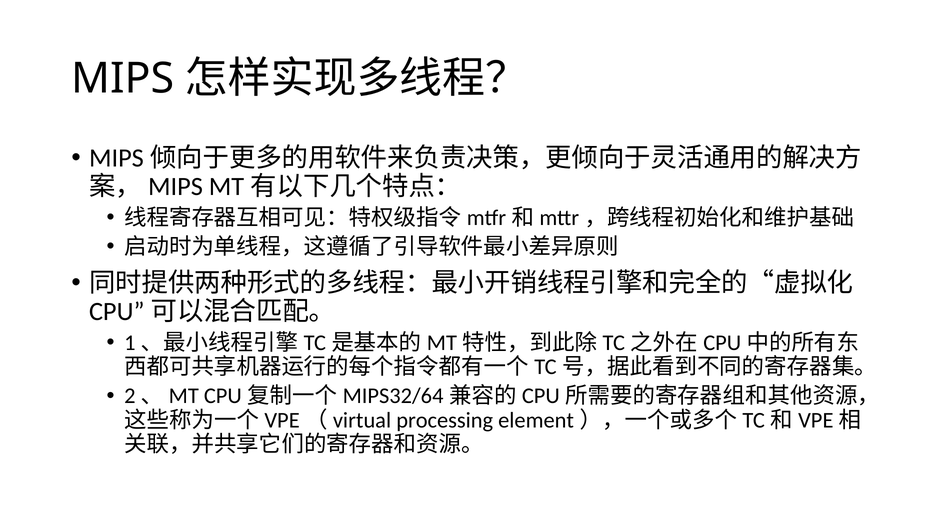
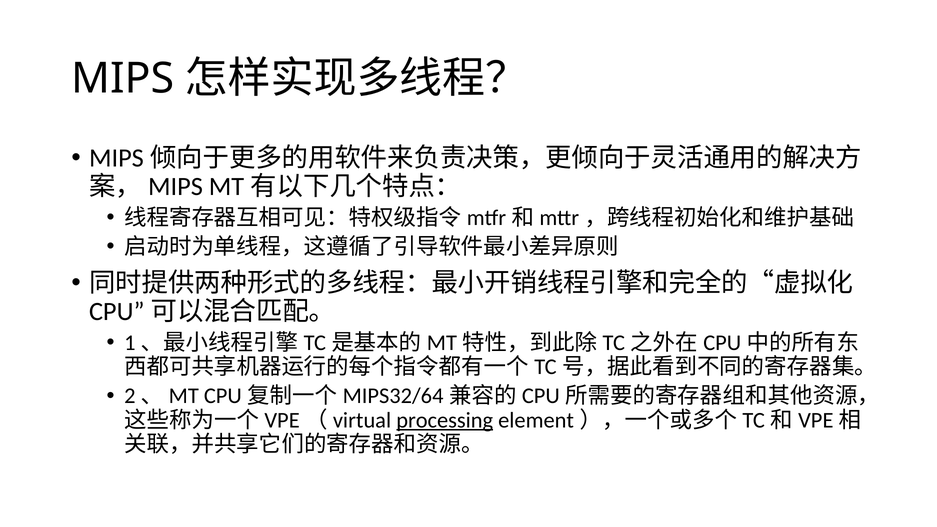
processing underline: none -> present (445, 420)
